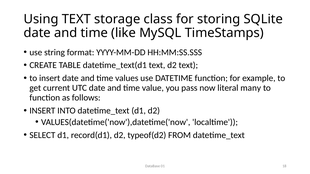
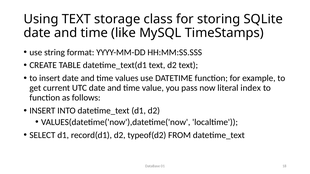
many: many -> index (251, 88)
